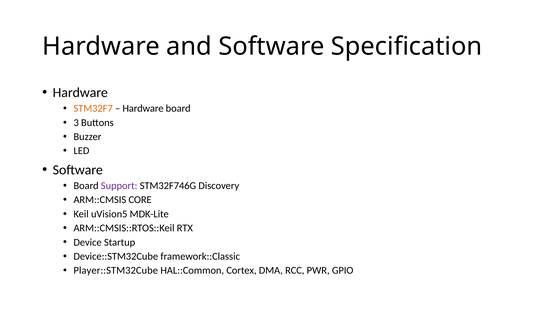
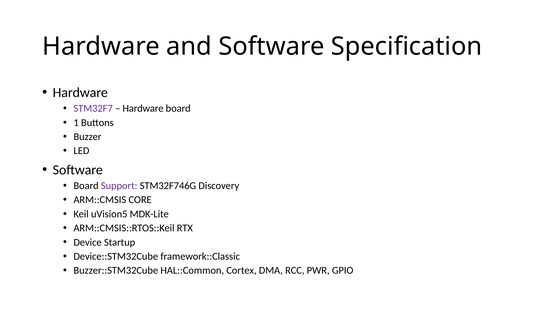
STM32F7 colour: orange -> purple (93, 109)
3: 3 -> 1 (76, 123)
Player::STM32Cube: Player::STM32Cube -> Buzzer::STM32Cube (116, 271)
